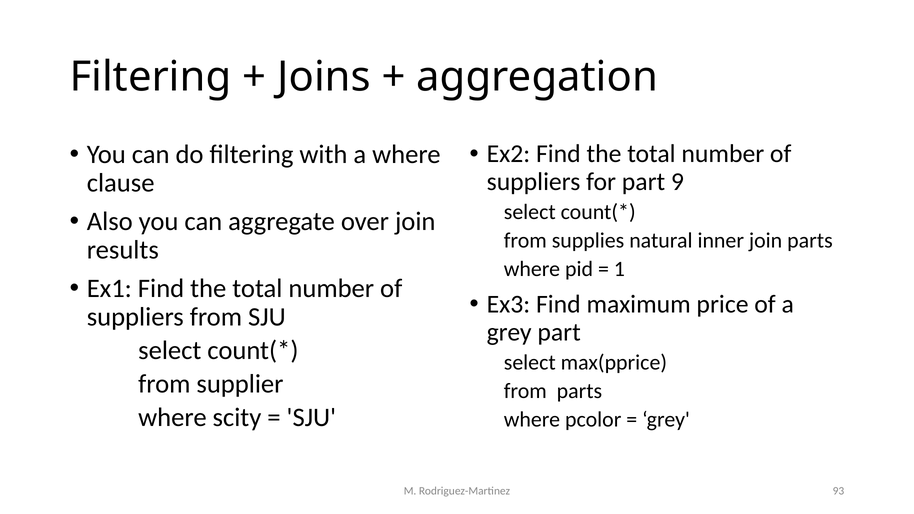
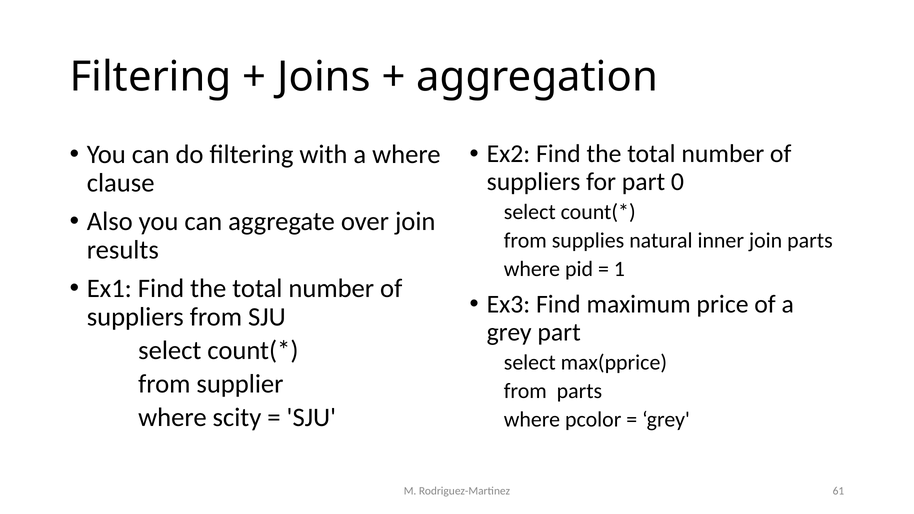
9: 9 -> 0 (677, 182)
93: 93 -> 61 (839, 491)
